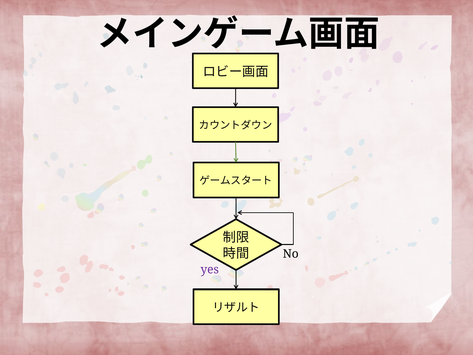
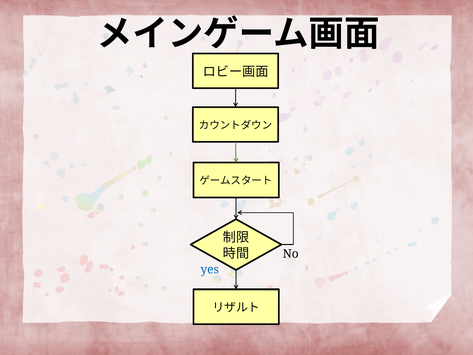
yes colour: purple -> blue (210, 270)
